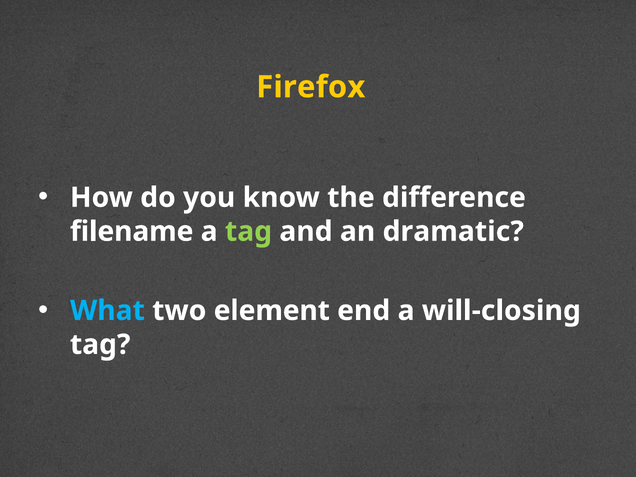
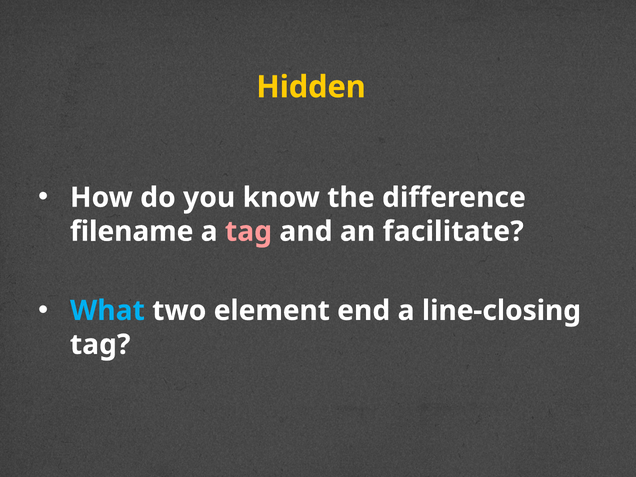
Firefox: Firefox -> Hidden (311, 87)
tag colour: light green -> pink (248, 231)
dramatic: dramatic -> facilitate (453, 231)
will-closing: will-closing -> line-closing (501, 311)
